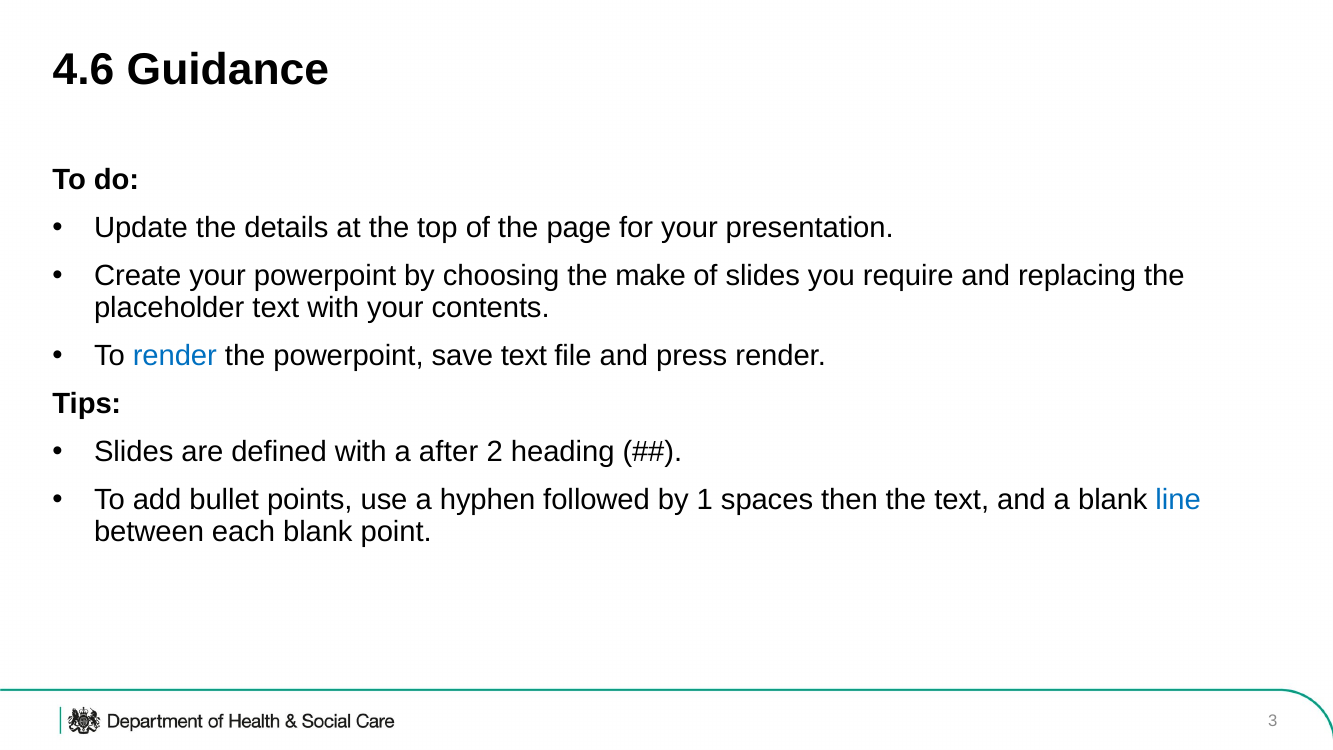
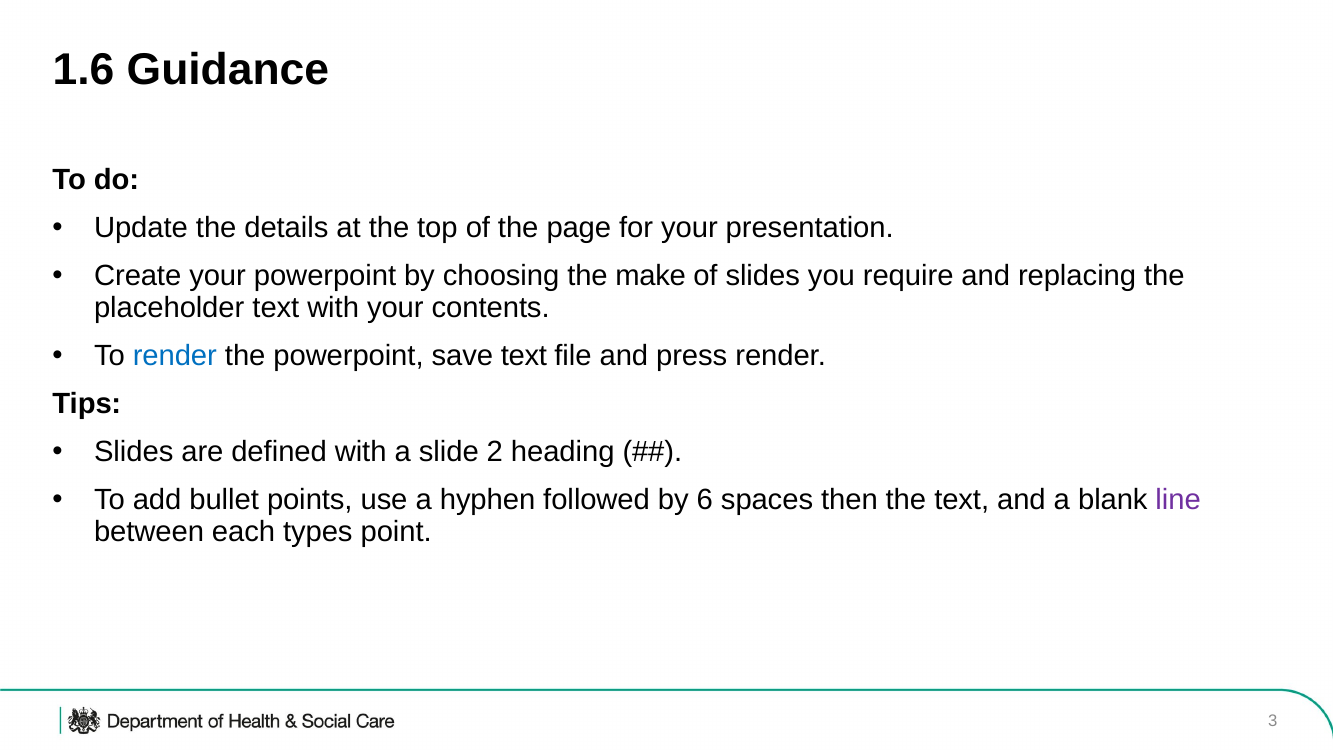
4.6: 4.6 -> 1.6 (84, 70)
after: after -> slide (449, 452)
1: 1 -> 6 (705, 500)
line colour: blue -> purple (1178, 500)
each blank: blank -> types (318, 532)
